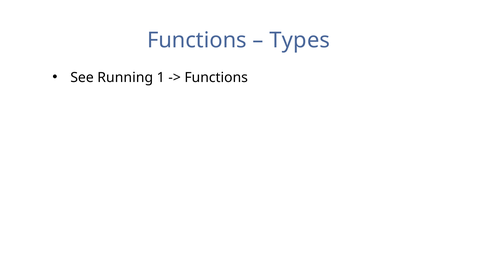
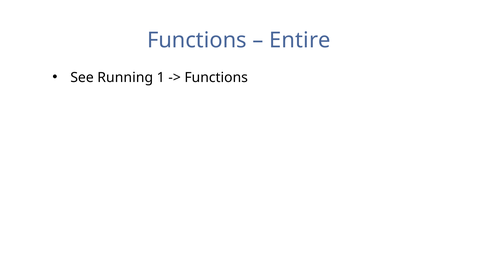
Types: Types -> Entire (300, 40)
